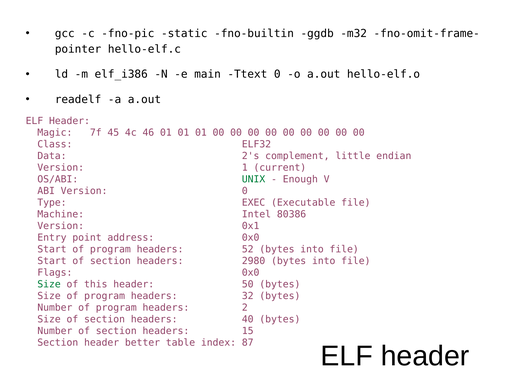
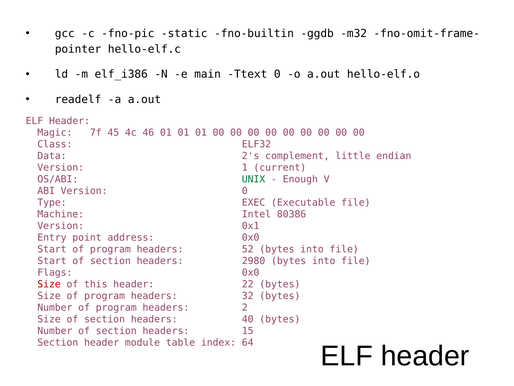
Size colour: green -> red (49, 284)
50: 50 -> 22 (248, 284)
better: better -> module (143, 342)
87: 87 -> 64 (248, 342)
